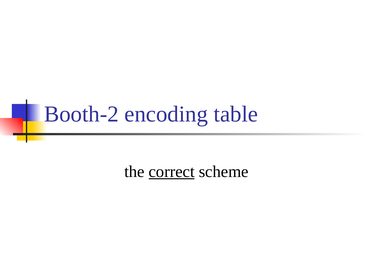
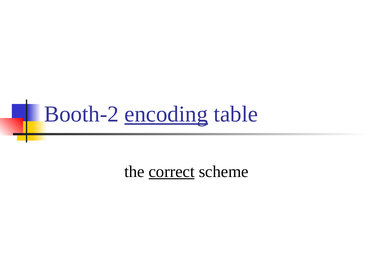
encoding underline: none -> present (166, 114)
